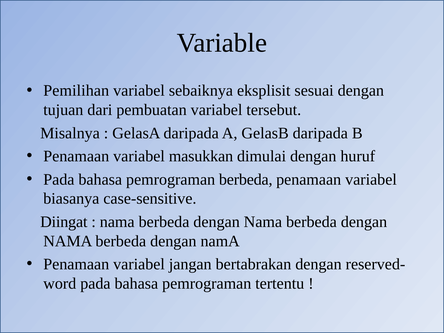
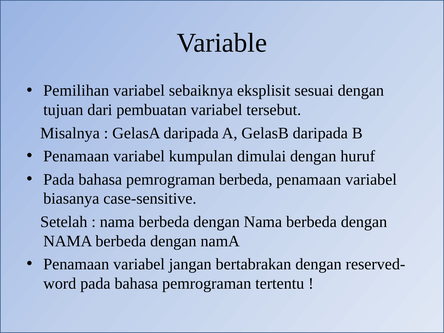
masukkan: masukkan -> kumpulan (201, 156)
Diingat: Diingat -> Setelah (64, 222)
